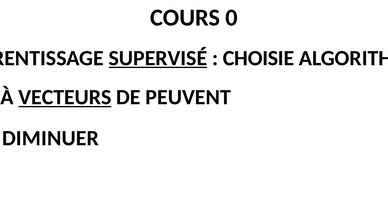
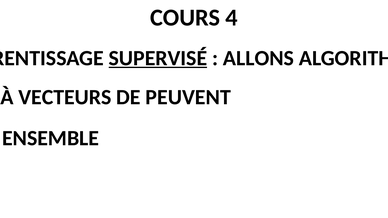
0: 0 -> 4 (232, 18)
CHOISIE: CHOISIE -> ALLONS (258, 58)
VECTEURS underline: present -> none (65, 97)
DIMINUER: DIMINUER -> ENSEMBLE (51, 138)
